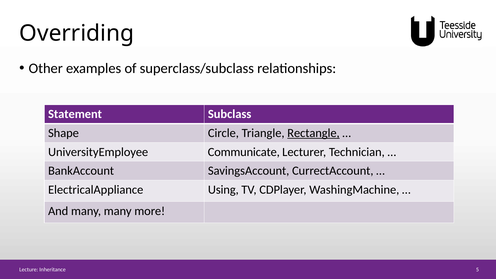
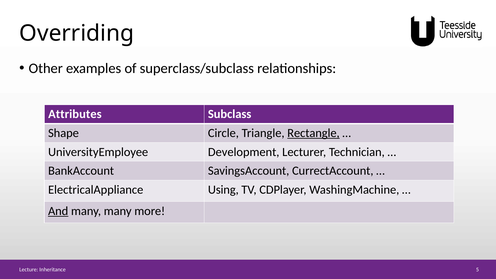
Statement: Statement -> Attributes (75, 114)
Communicate: Communicate -> Development (244, 152)
And underline: none -> present (58, 211)
